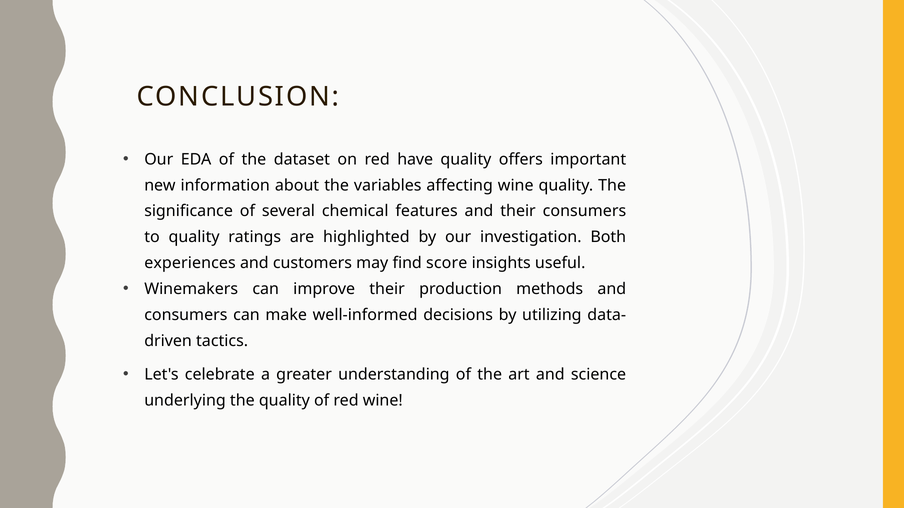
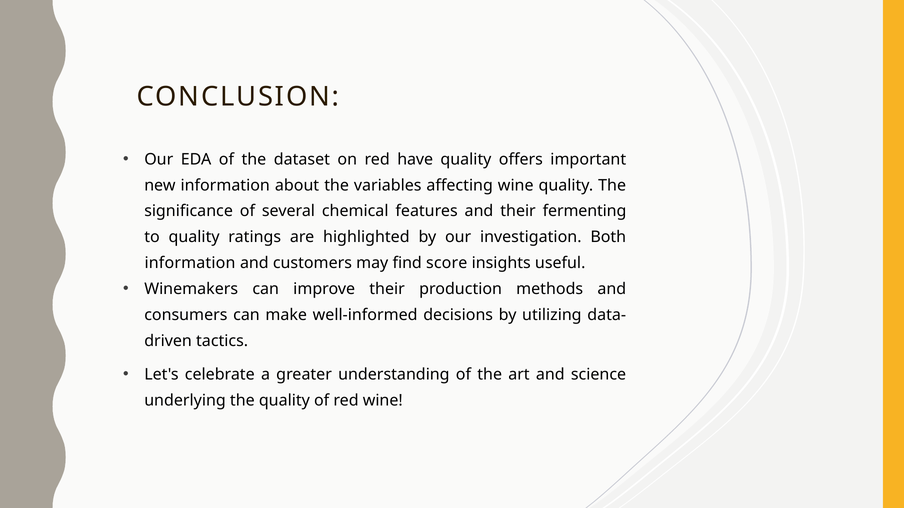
their consumers: consumers -> fermenting (585, 211)
experiences: experiences -> information (190, 263)
